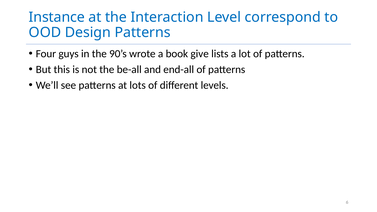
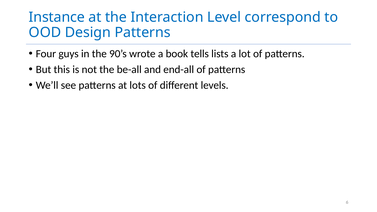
give: give -> tells (200, 54)
